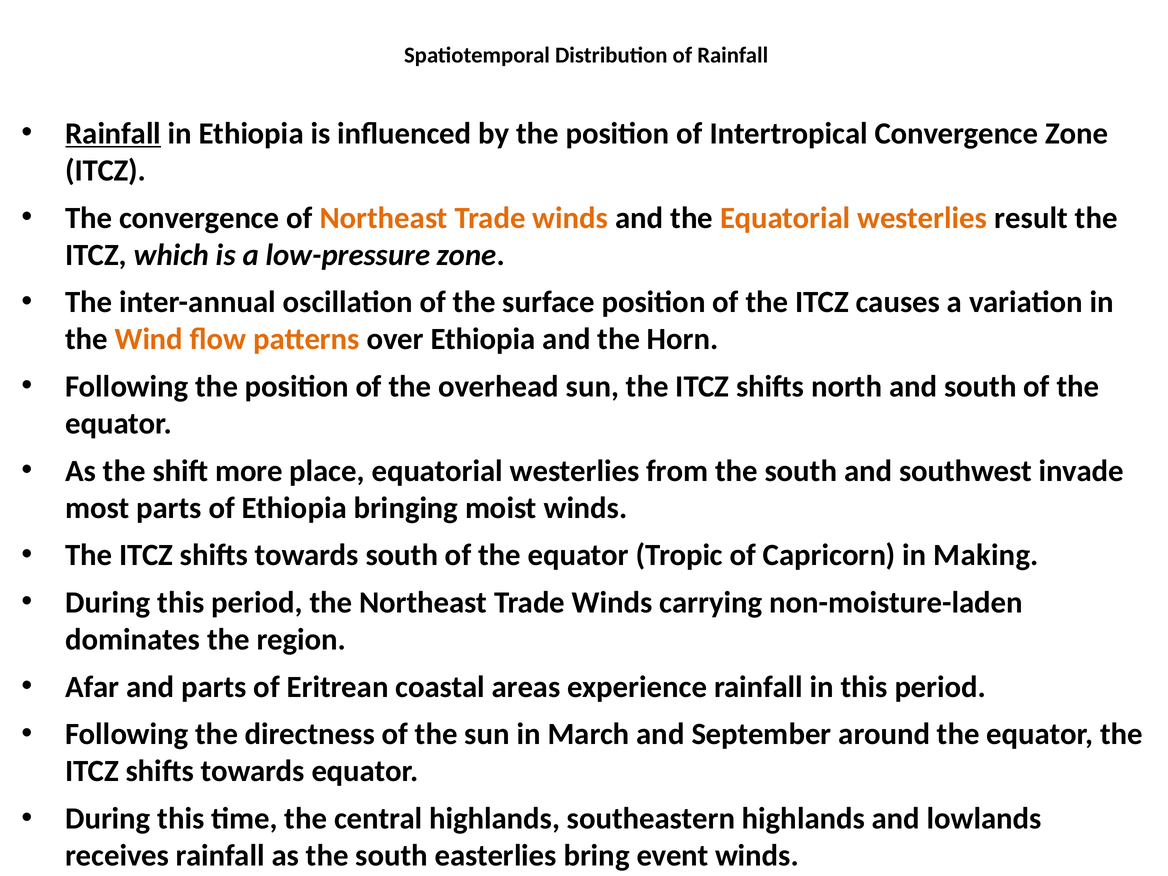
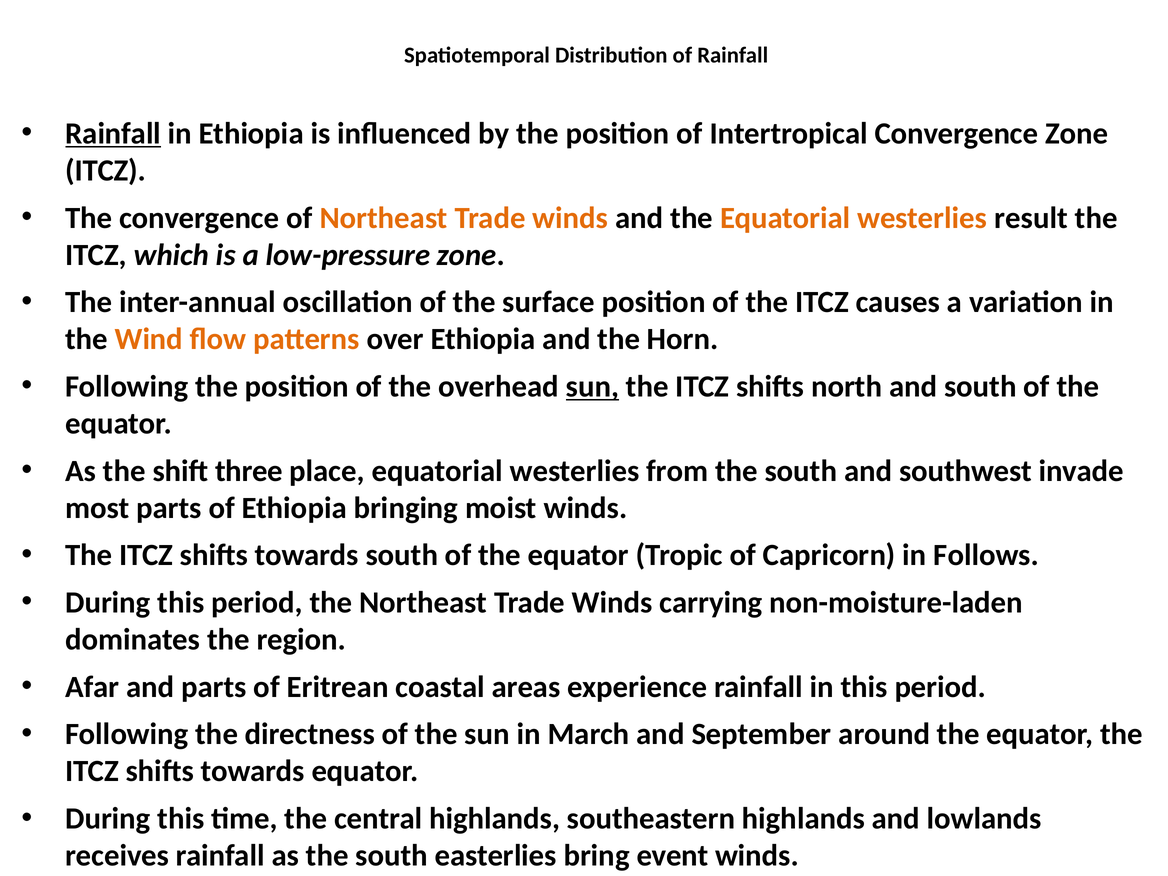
sun underline: none -> present (592, 387)
more: more -> three (249, 471)
Making: Making -> Follows (986, 555)
